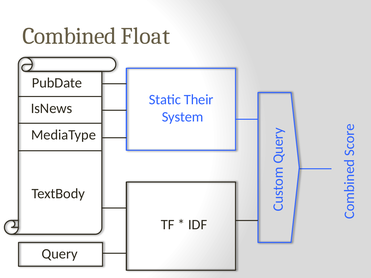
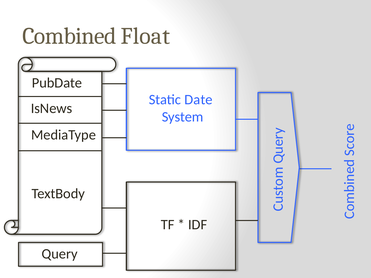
Their: Their -> Date (199, 100)
